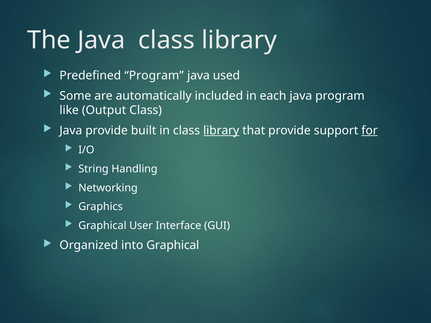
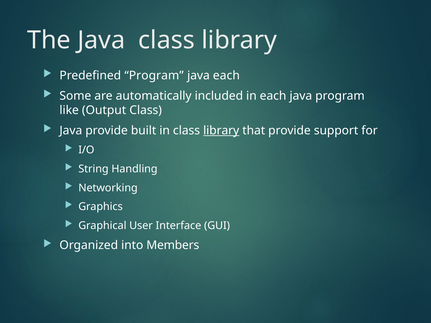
java used: used -> each (226, 75)
for underline: present -> none (370, 131)
into Graphical: Graphical -> Members (173, 246)
